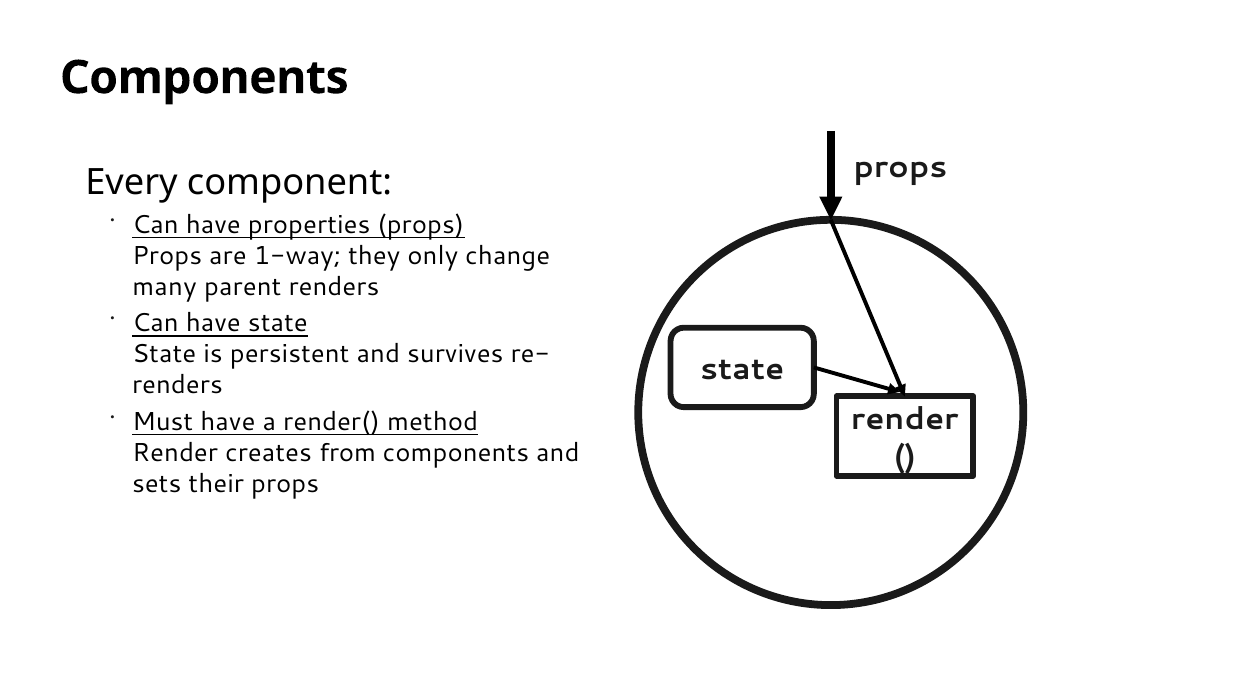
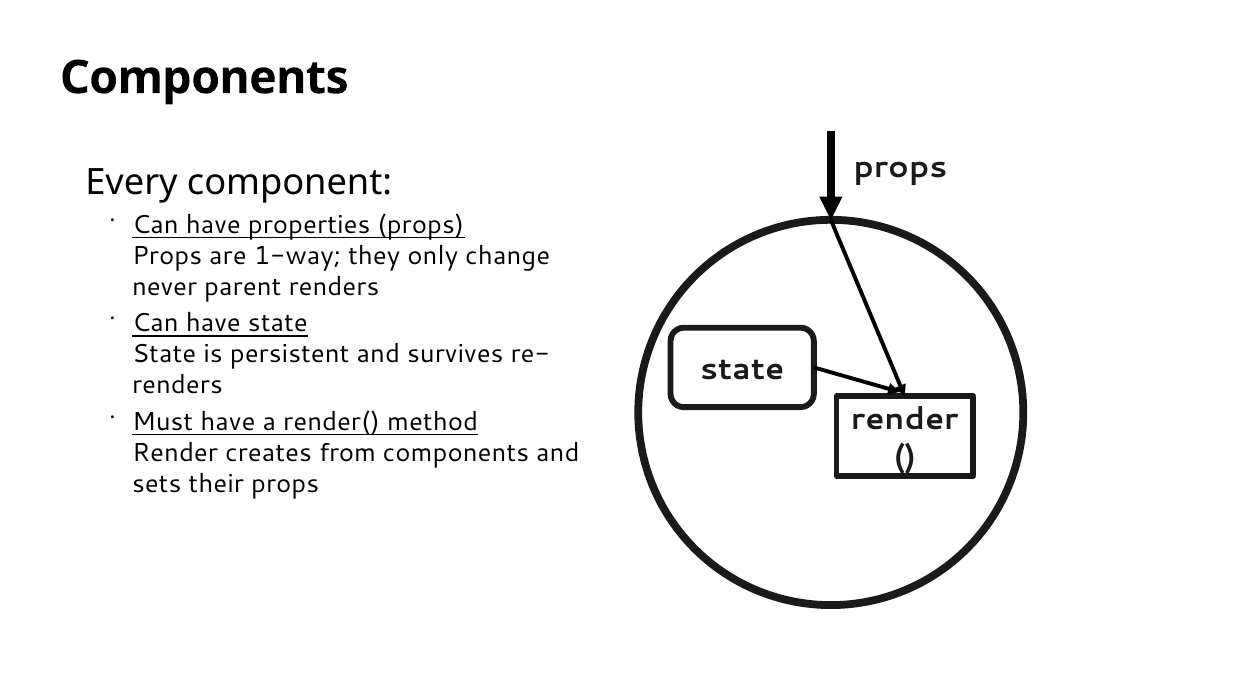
many: many -> never (165, 287)
